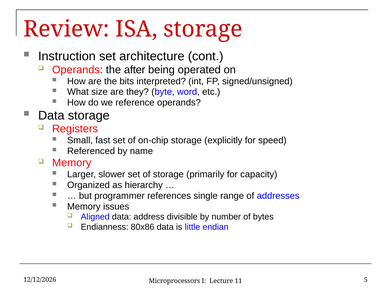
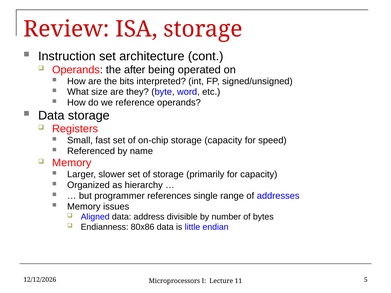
storage explicitly: explicitly -> capacity (223, 141)
